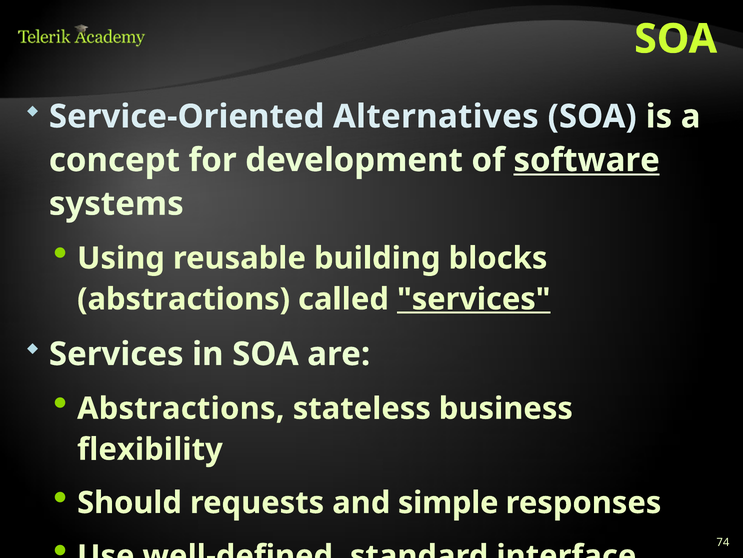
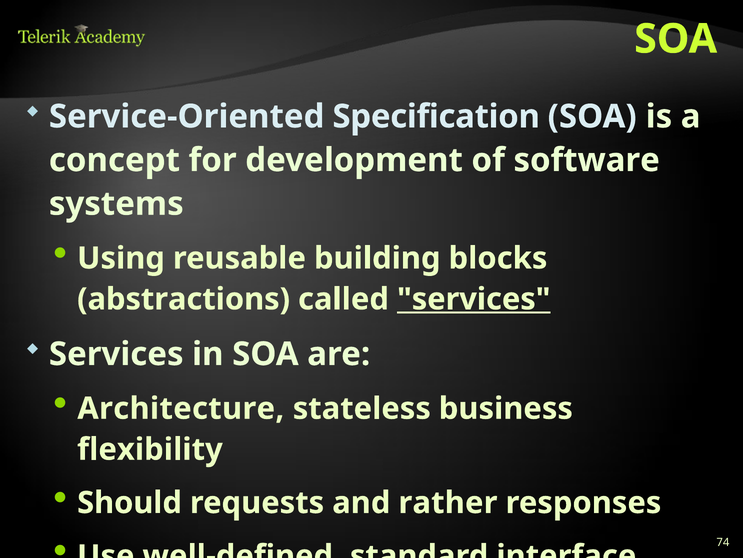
Alternatives: Alternatives -> Specification (436, 116)
software underline: present -> none (587, 160)
Abstractions: Abstractions -> Architecture (181, 408)
simple: simple -> rather (448, 502)
